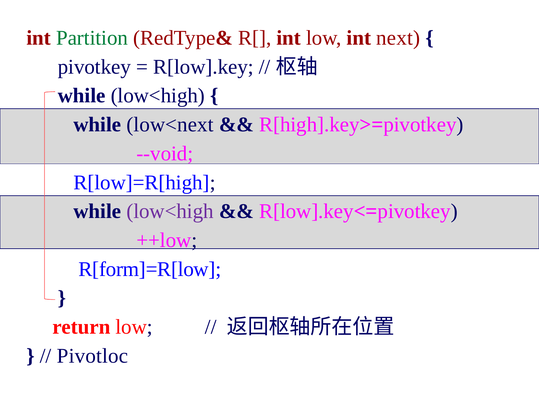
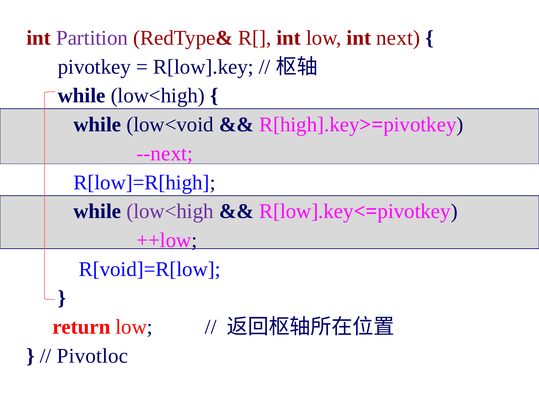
Partition colour: green -> purple (92, 38)
low<next: low<next -> low<void (170, 125)
--void: --void -> --next (165, 154)
R[form]=R[low: R[form]=R[low -> R[void]=R[low (150, 269)
